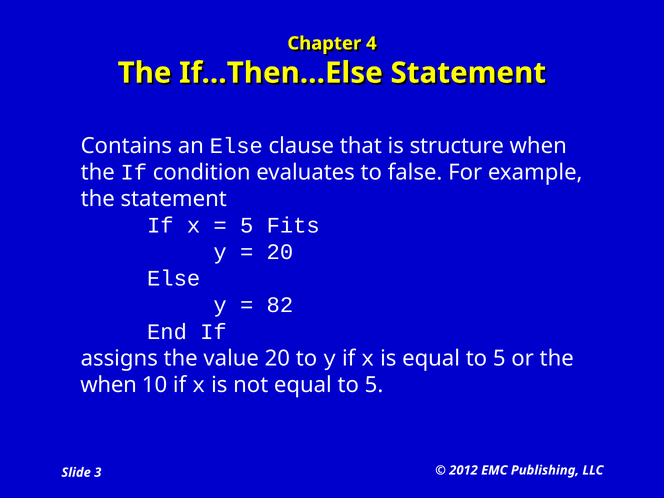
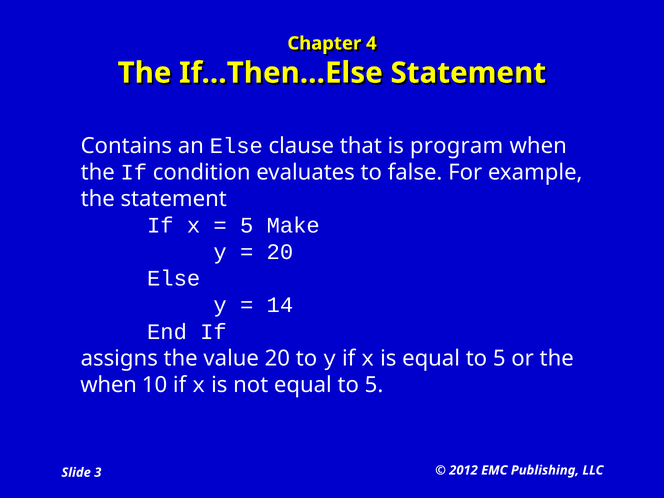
structure: structure -> program (457, 146)
Fits: Fits -> Make (293, 225)
82: 82 -> 14 (280, 305)
